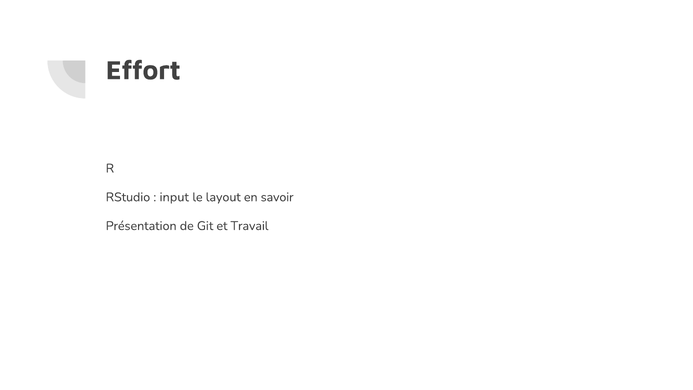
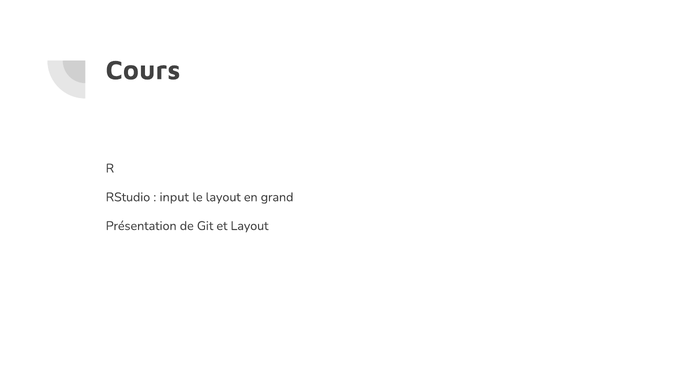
Effort: Effort -> Cours (143, 70)
savoir: savoir -> grand (277, 197)
et Travail: Travail -> Layout (250, 226)
